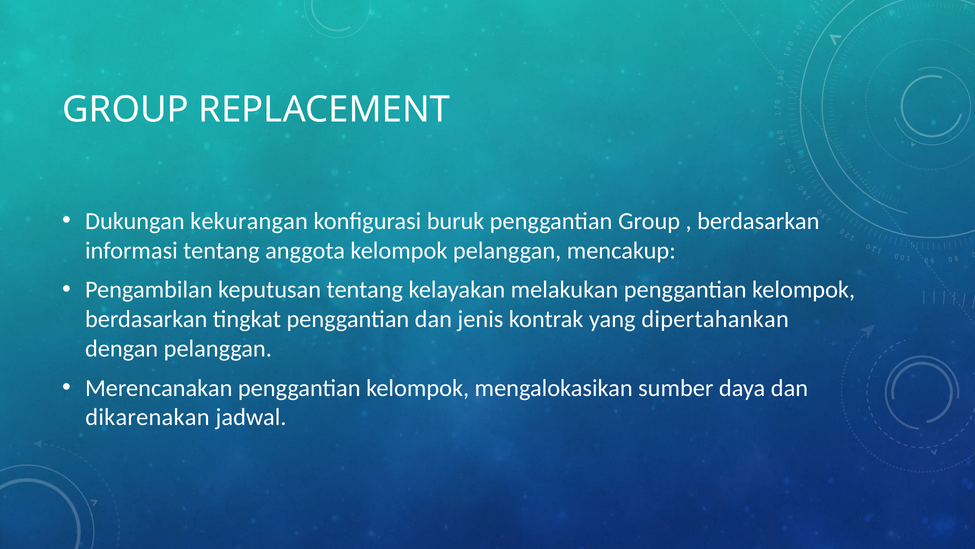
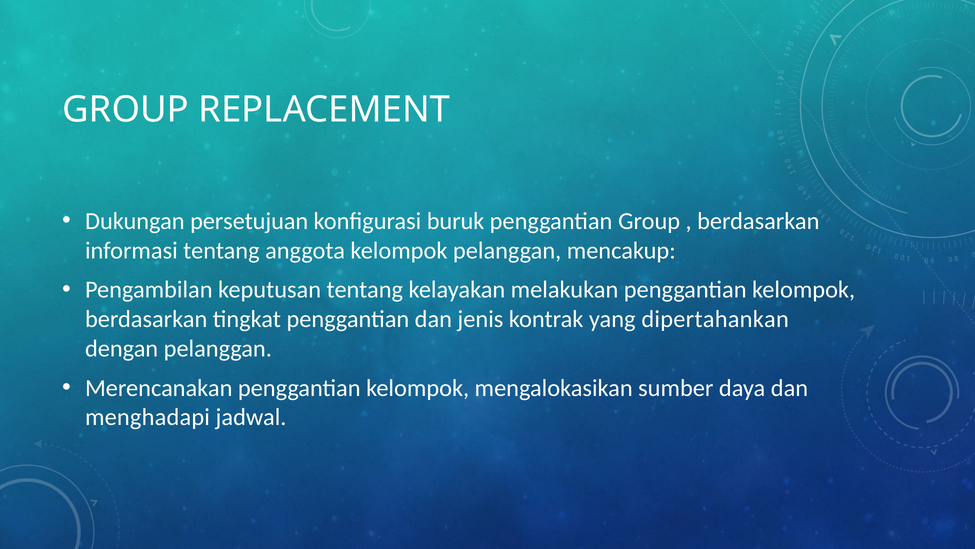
kekurangan: kekurangan -> persetujuan (249, 221)
dikarenakan: dikarenakan -> menghadapi (147, 417)
